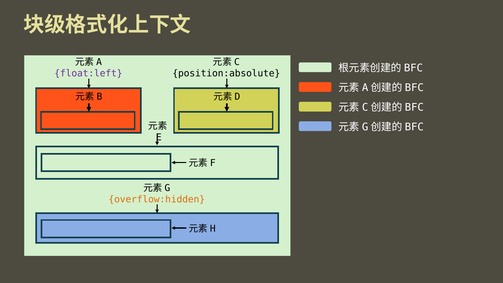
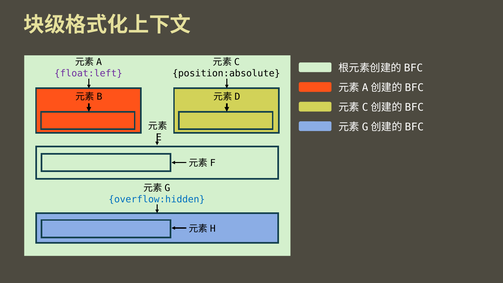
overflow:hidden colour: orange -> blue (157, 199)
